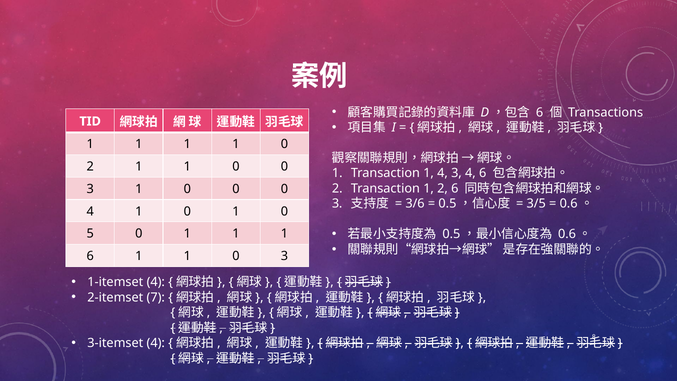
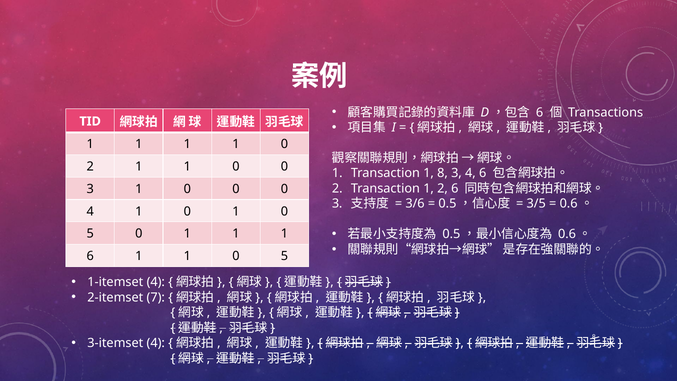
1 4: 4 -> 8 (443, 173)
1 1 0 3: 3 -> 5 (284, 256)
